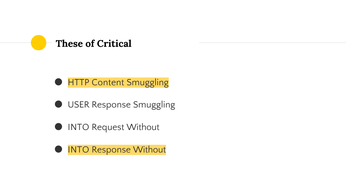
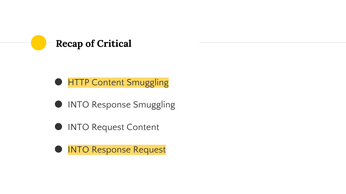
These: These -> Recap (69, 44)
USER: USER -> INTO (78, 105)
Request Without: Without -> Content (143, 127)
Response Without: Without -> Request (149, 150)
